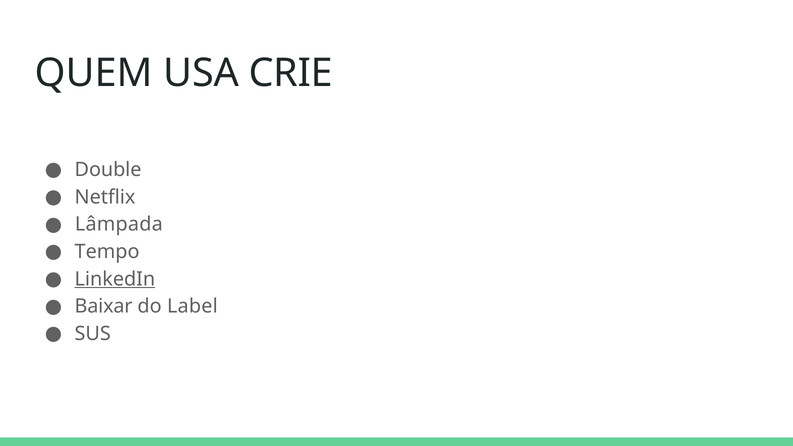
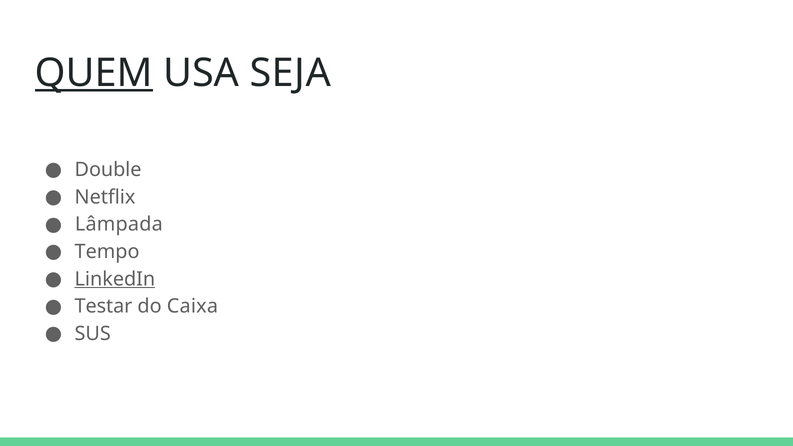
QUEM underline: none -> present (94, 73)
CRIE: CRIE -> SEJA (290, 73)
Baixar: Baixar -> Testar (104, 306)
Label: Label -> Caixa (192, 306)
